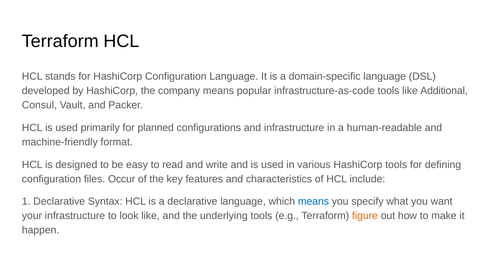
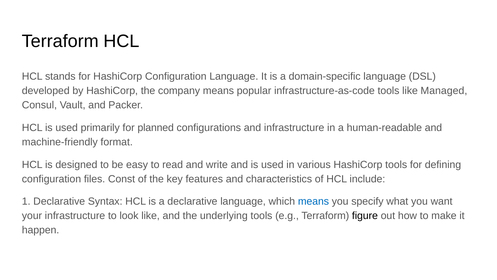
Additional: Additional -> Managed (444, 91)
Occur: Occur -> Const (122, 179)
figure colour: orange -> black (365, 215)
